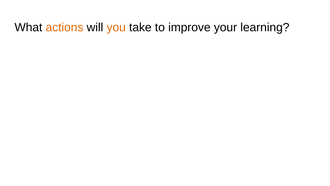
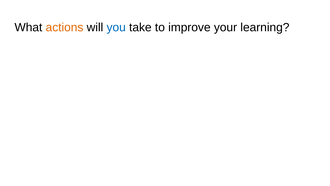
you colour: orange -> blue (116, 27)
